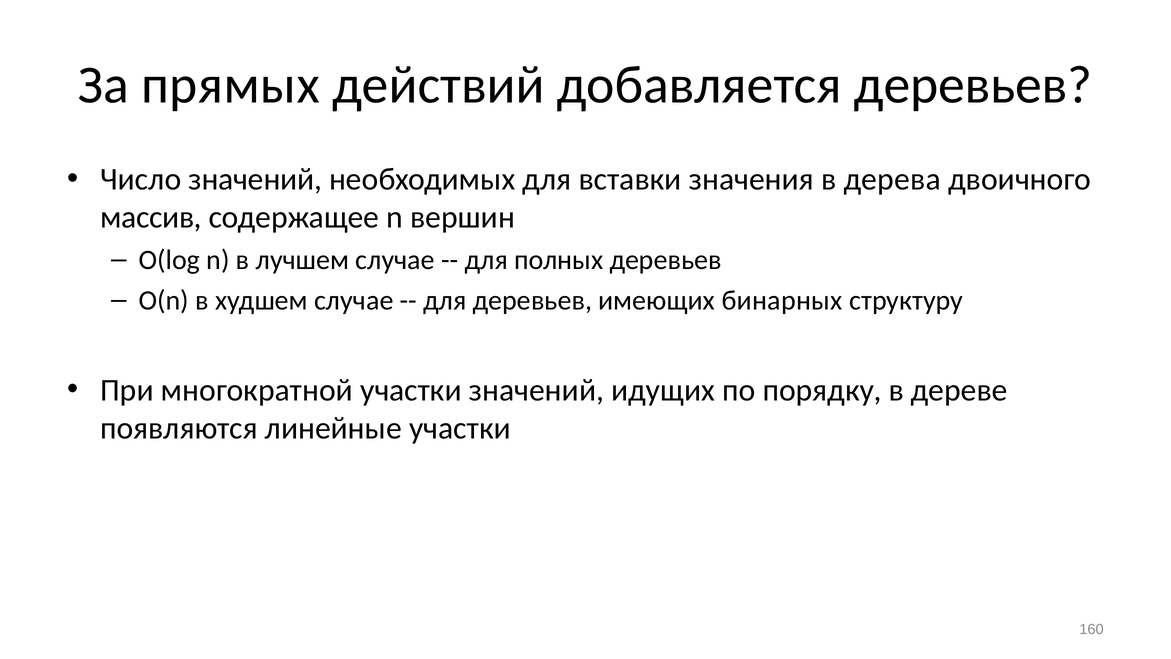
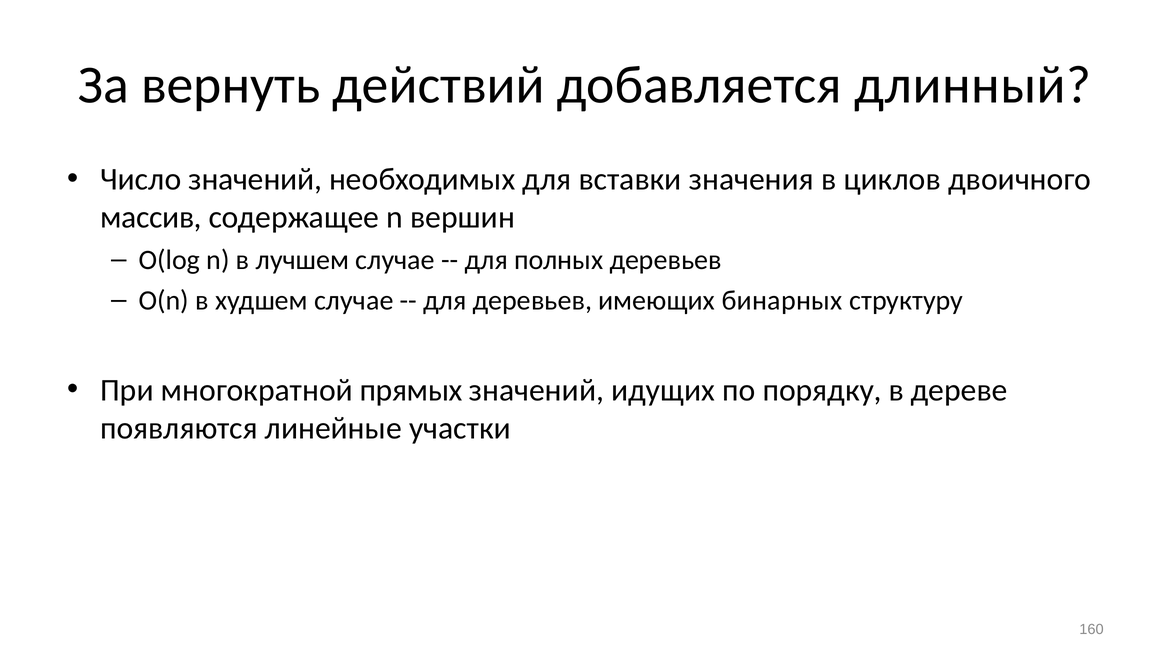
прямых: прямых -> вернуть (231, 85)
добавляется деревьев: деревьев -> длинный (973, 85)
дерева: дерева -> циклов (892, 179)
многократной участки: участки -> прямых (411, 390)
